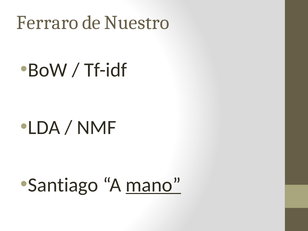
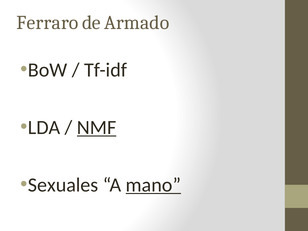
Nuestro: Nuestro -> Armado (137, 23)
NMF underline: none -> present (97, 127)
Santiago: Santiago -> Sexuales (63, 185)
